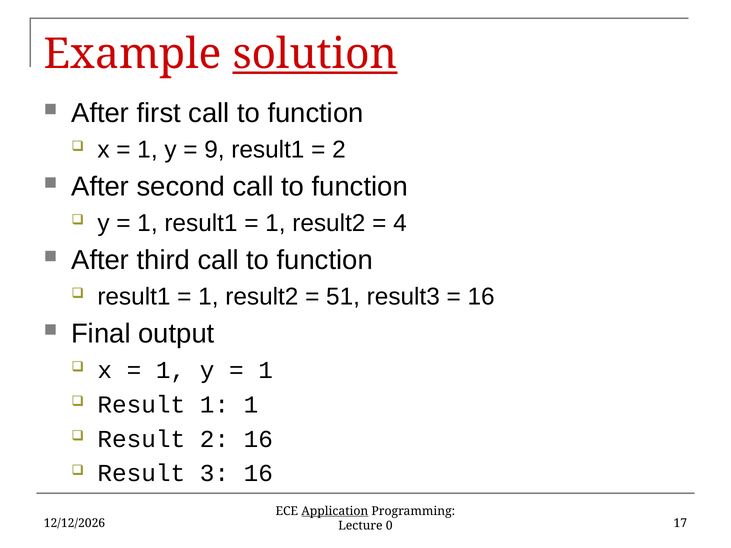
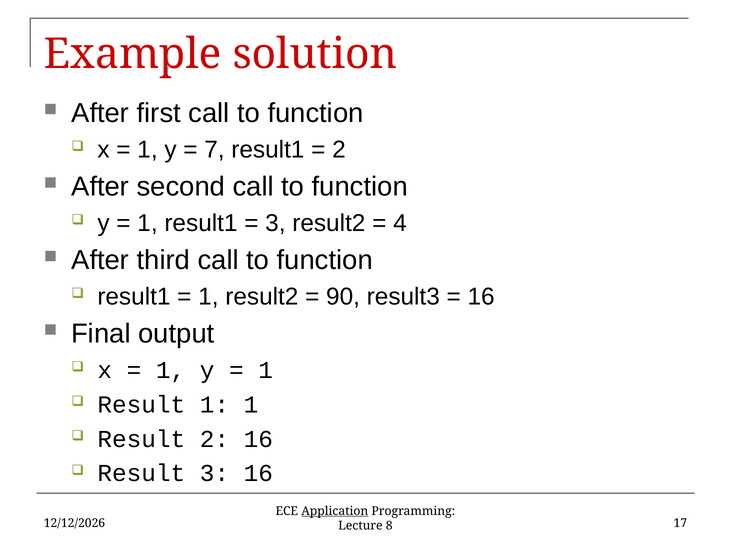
solution underline: present -> none (315, 54)
9: 9 -> 7 (214, 150)
1: 1 -> 3 (275, 223)
51: 51 -> 90 (343, 297)
0: 0 -> 8 (389, 526)
